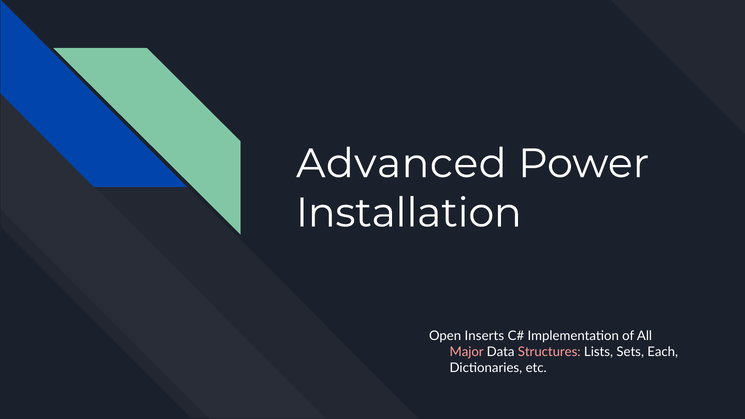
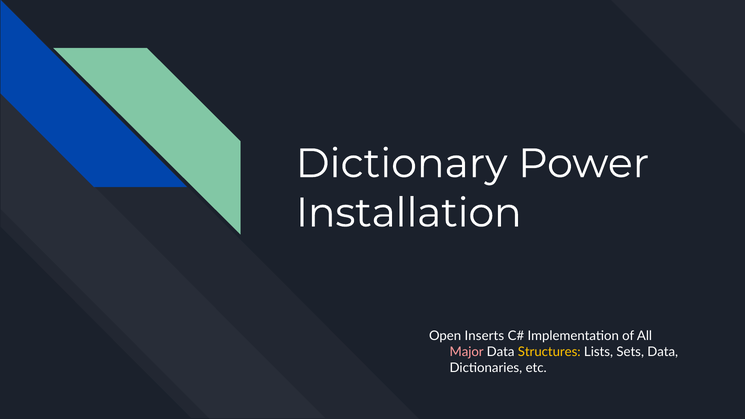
Advanced: Advanced -> Dictionary (402, 164)
Structures colour: pink -> yellow (549, 352)
Sets Each: Each -> Data (663, 352)
